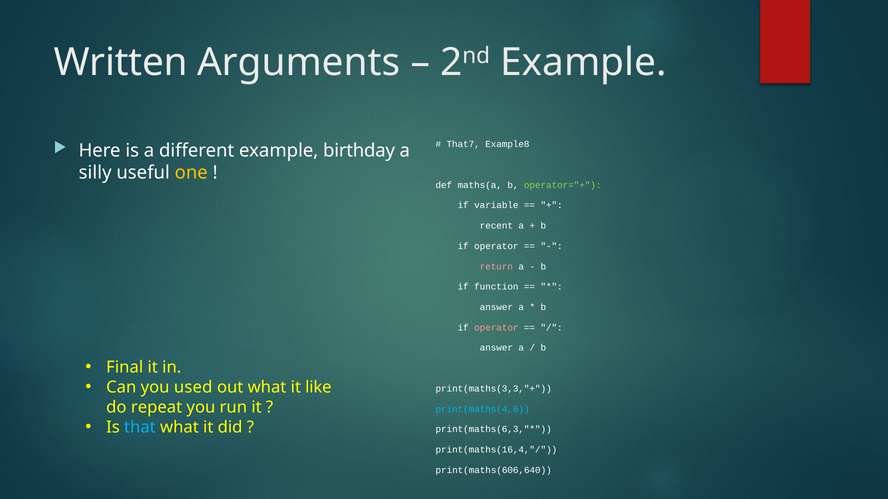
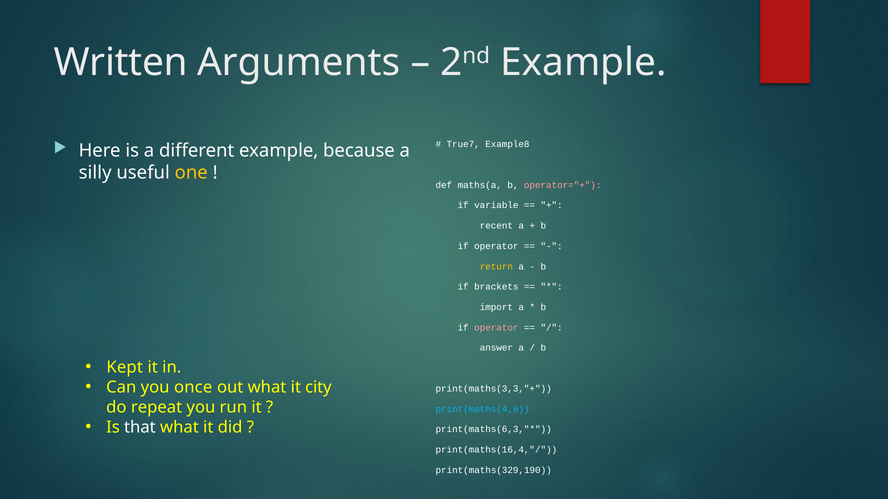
That7: That7 -> True7 (463, 145)
birthday: birthday -> because (359, 151)
operator="+ colour: light green -> pink (563, 185)
return colour: pink -> yellow (496, 267)
function: function -> brackets (496, 287)
answer: answer -> import (496, 307)
Final: Final -> Kept (125, 368)
used: used -> once (193, 388)
like: like -> city (318, 388)
that colour: light blue -> white (140, 427)
print(maths(606,640: print(maths(606,640 -> print(maths(329,190 (494, 470)
